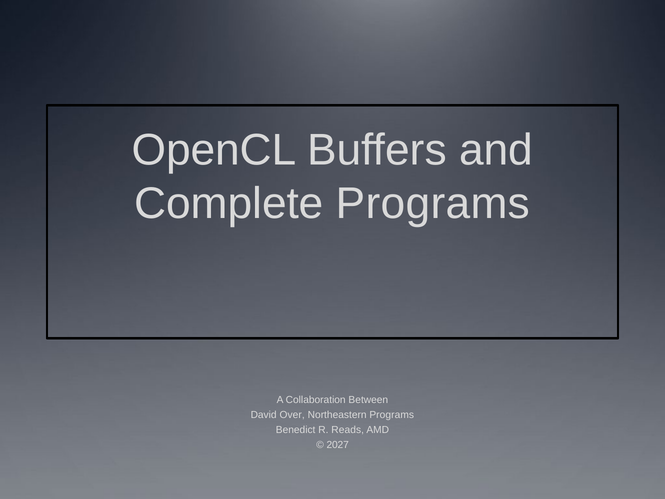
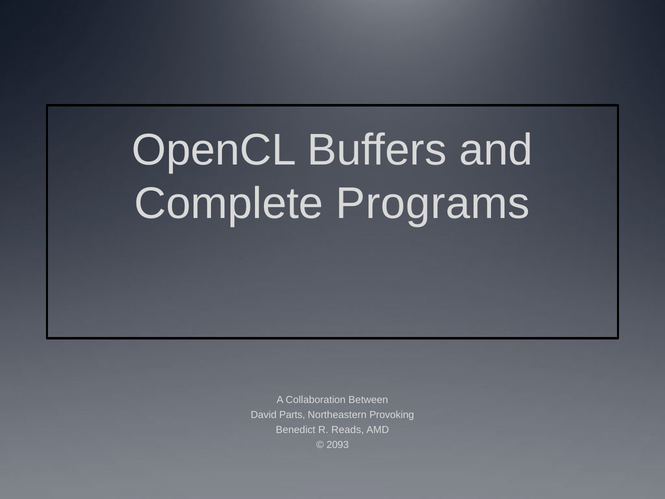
Over: Over -> Parts (292, 415)
Northeastern Programs: Programs -> Provoking (392, 415)
2027: 2027 -> 2093 (338, 445)
